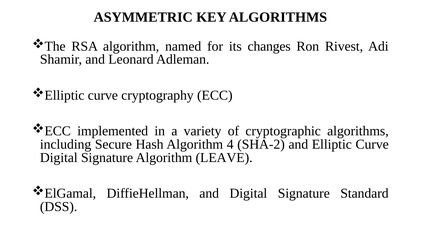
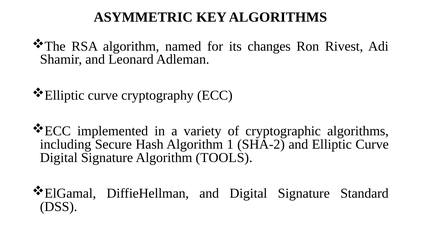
4: 4 -> 1 (230, 144)
LEAVE: LEAVE -> TOOLS (224, 157)
